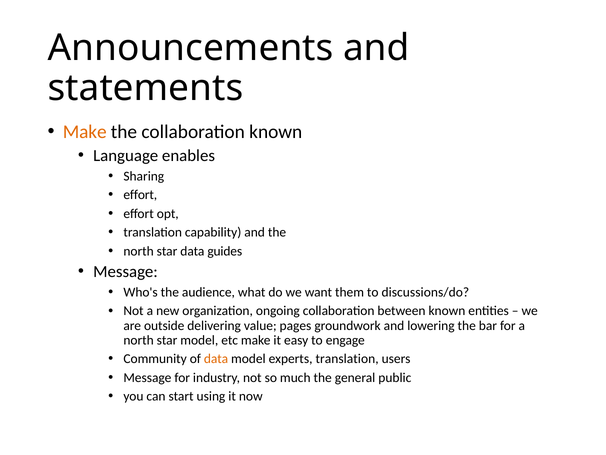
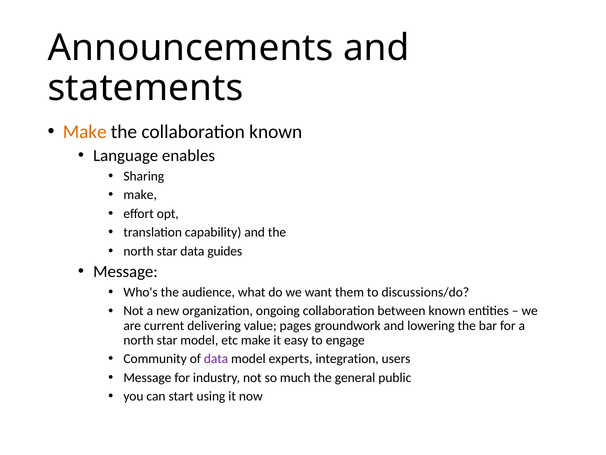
effort: effort -> make (140, 195)
outside: outside -> current (164, 325)
data colour: orange -> purple (216, 358)
experts translation: translation -> integration (347, 358)
